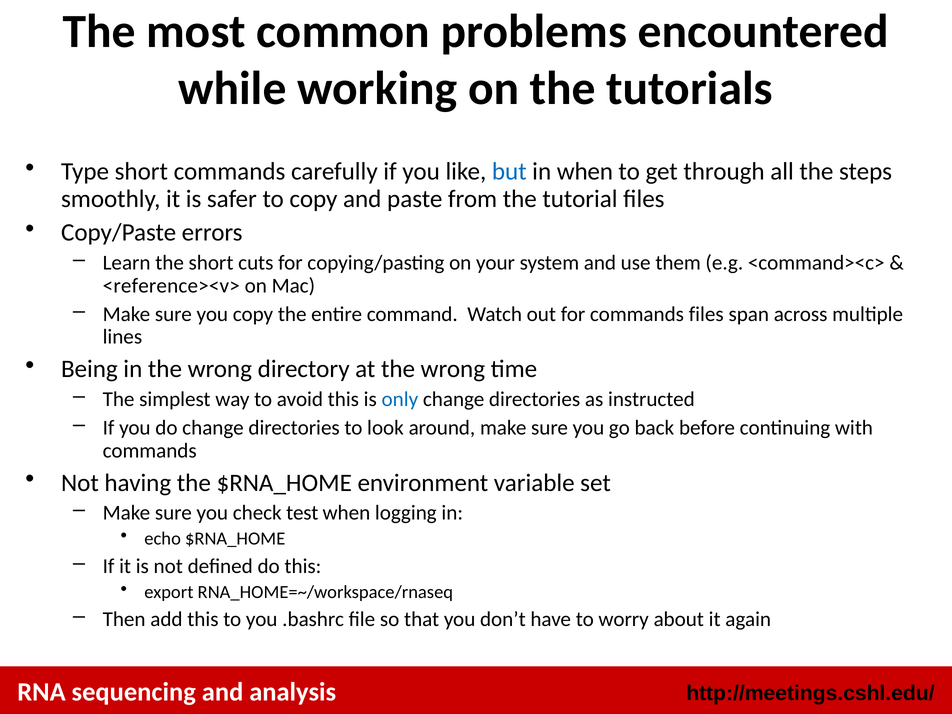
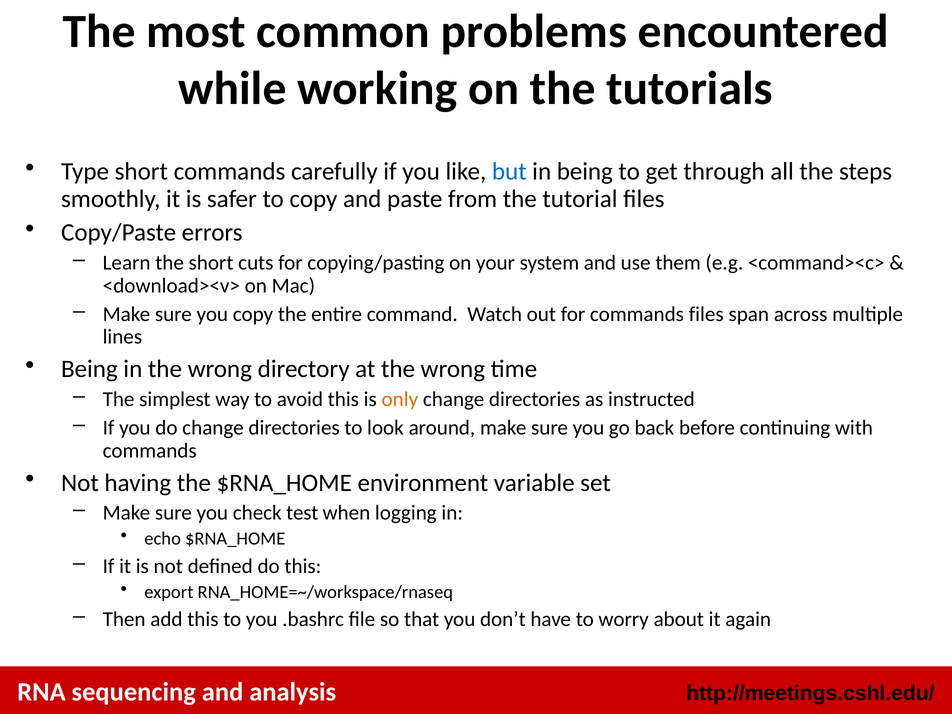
in when: when -> being (585, 172)
<reference><v>: <reference><v> -> <download><v> (171, 286)
only colour: blue -> orange (400, 399)
